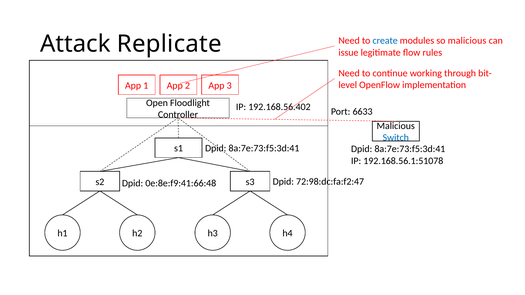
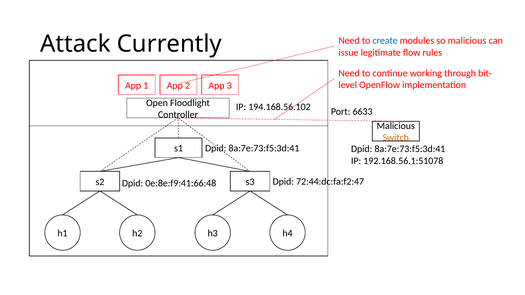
Replicate: Replicate -> Currently (169, 44)
192.168.56.402: 192.168.56.402 -> 194.168.56.102 (279, 107)
Switch colour: blue -> orange (396, 138)
72:98:dc:fa:f2:47: 72:98:dc:fa:f2:47 -> 72:44:dc:fa:f2:47 (330, 182)
